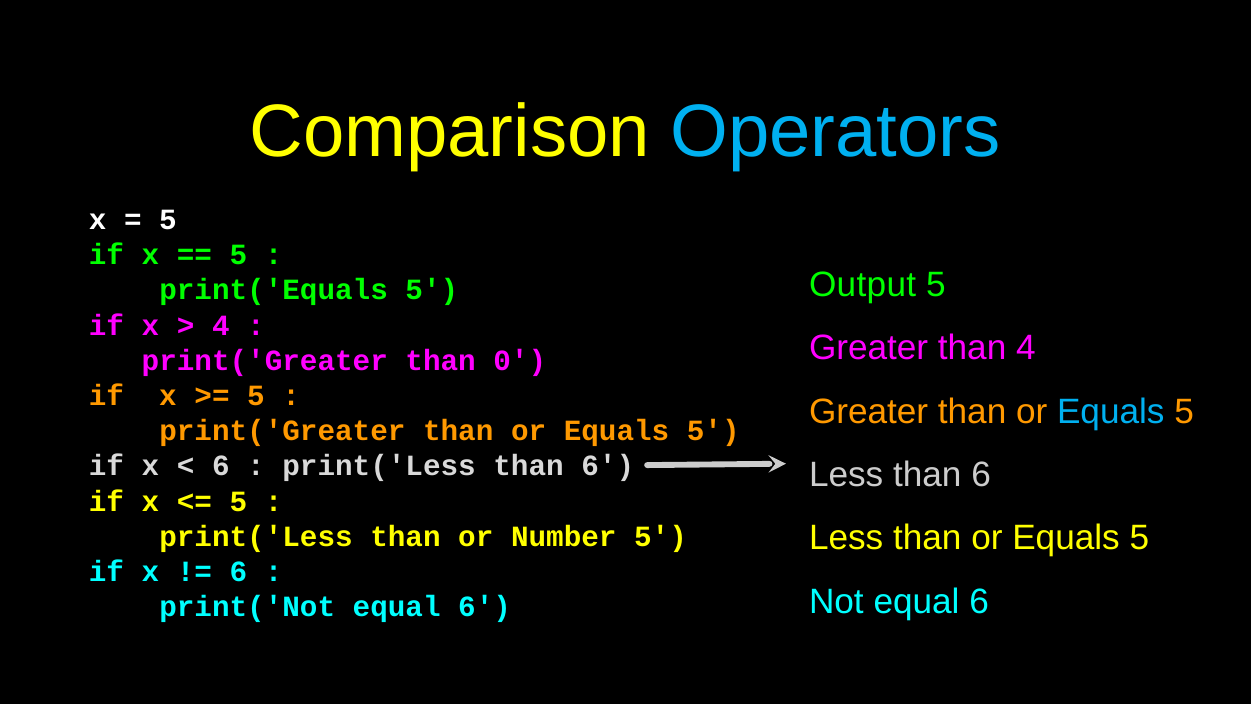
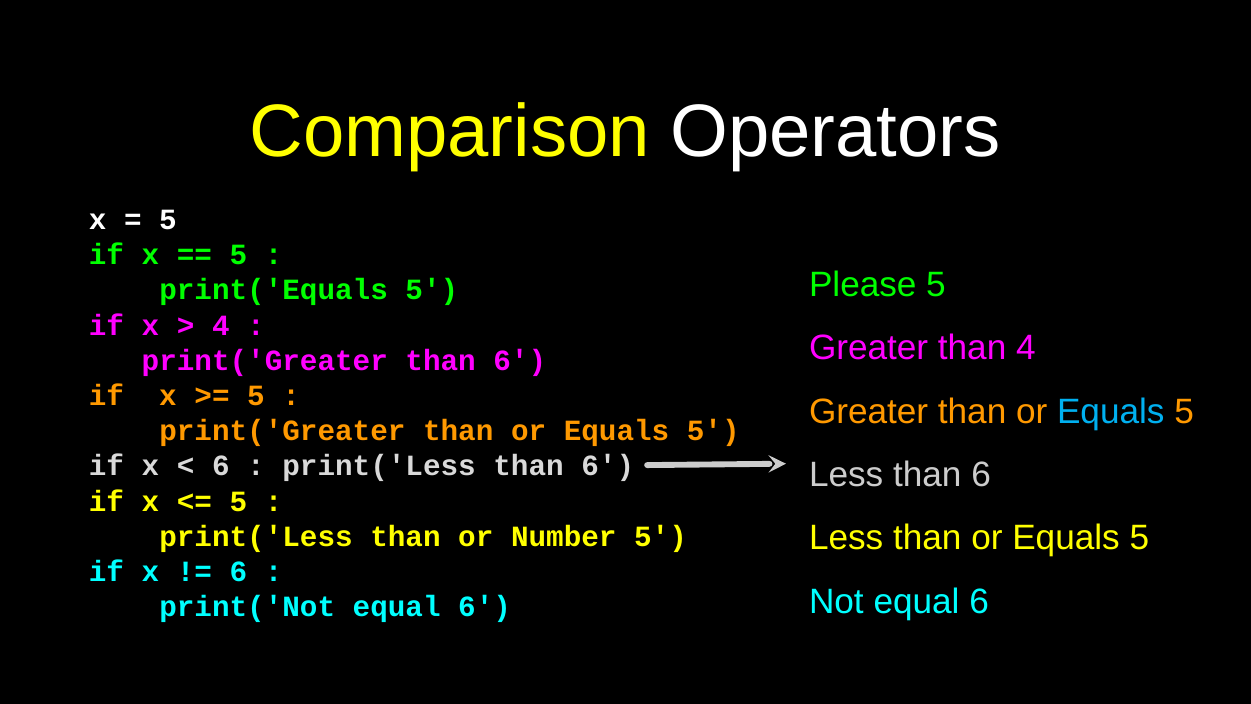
Operators colour: light blue -> white (835, 132)
Output: Output -> Please (863, 285)
print('Greater than 0: 0 -> 6 (520, 360)
